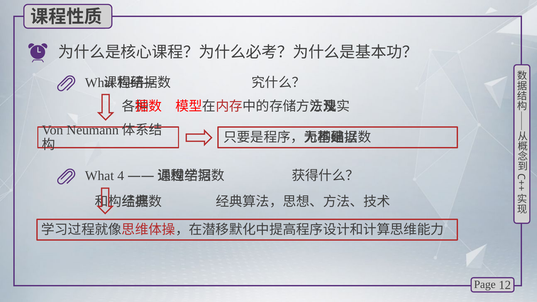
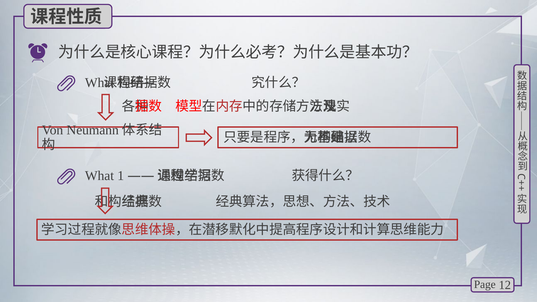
4: 4 -> 1 (121, 176)
